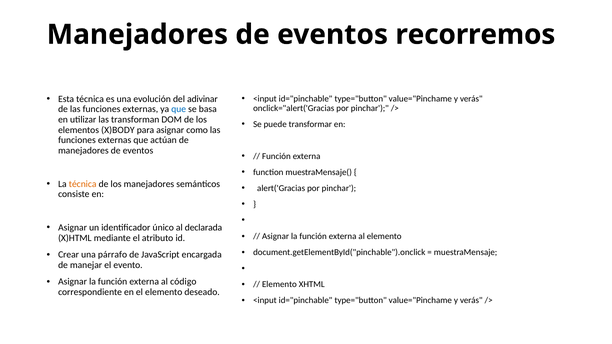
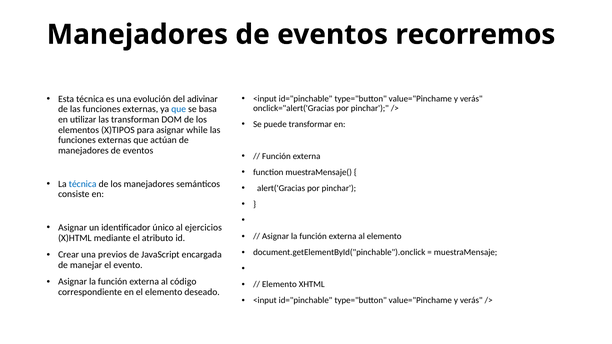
X)BODY: X)BODY -> X)TIPOS (118, 130)
como: como -> while (197, 130)
técnica colour: orange -> blue (83, 184)
declarada: declarada -> ejercicios (203, 228)
párrafo: párrafo -> previos (113, 255)
